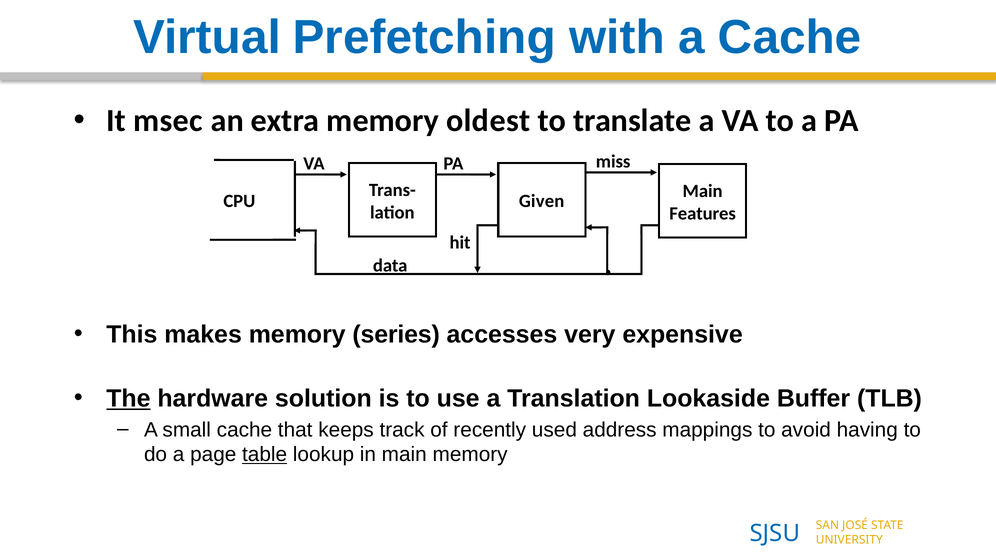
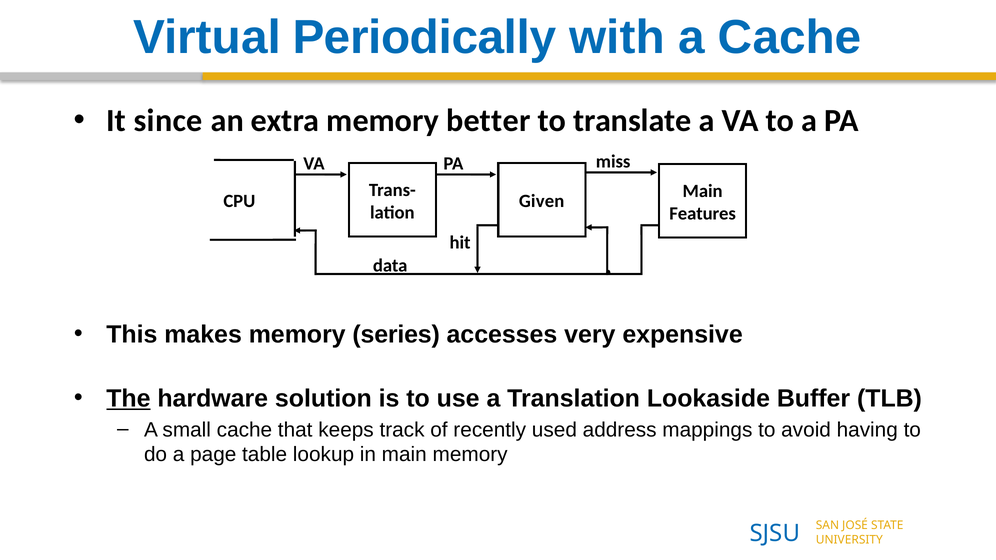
Prefetching: Prefetching -> Periodically (424, 37)
msec: msec -> since (168, 121)
oldest: oldest -> better (488, 121)
table underline: present -> none (265, 455)
